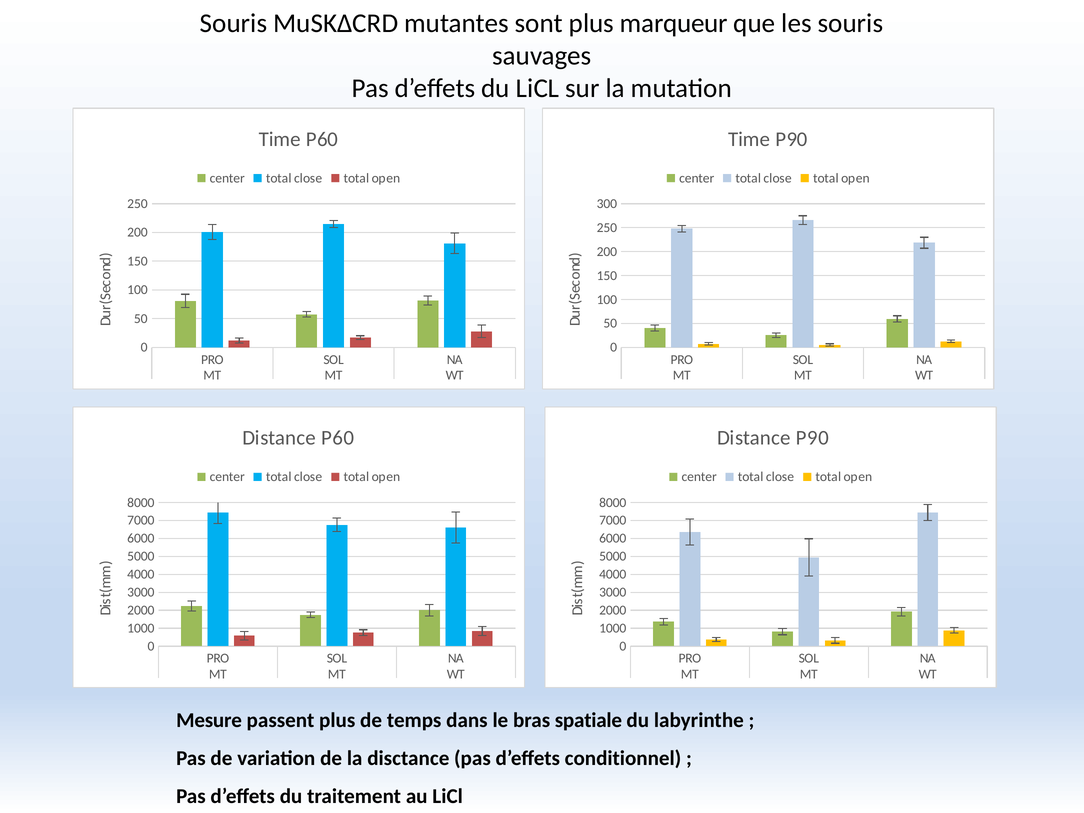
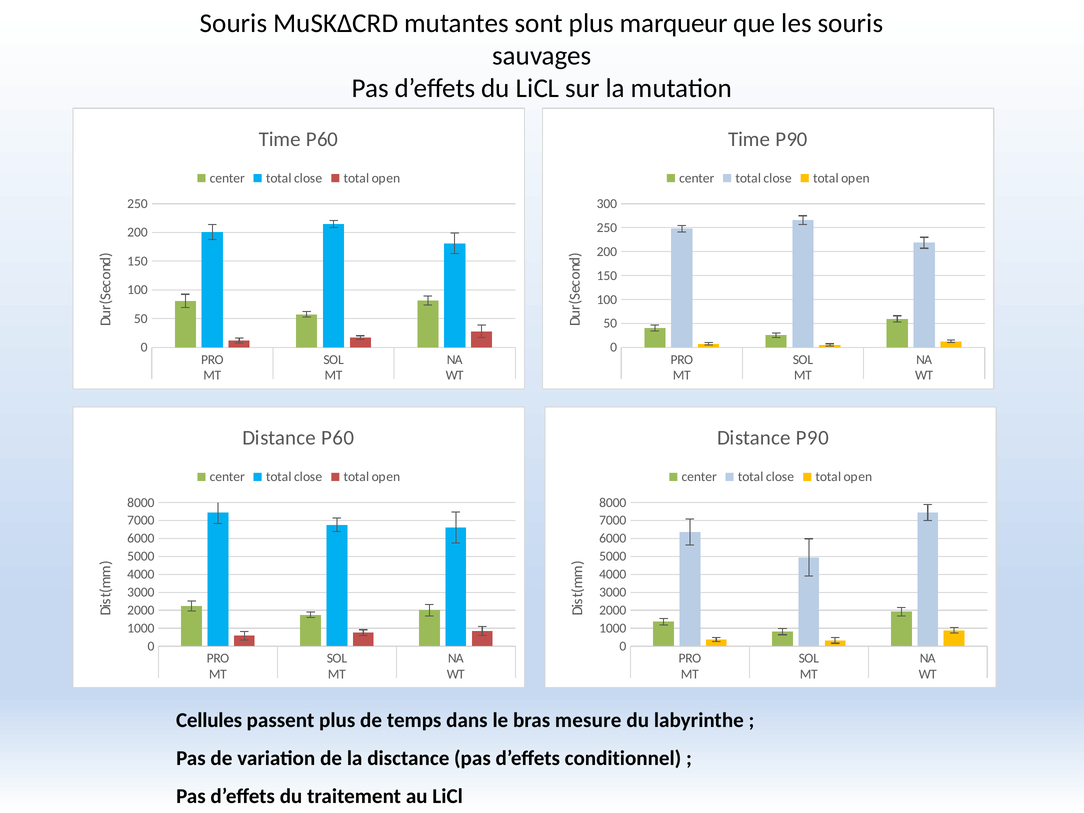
Mesure: Mesure -> Cellules (209, 720)
spatiale: spatiale -> mesure (588, 720)
